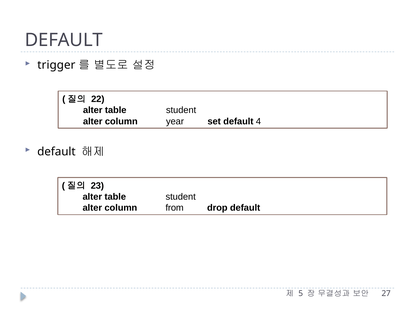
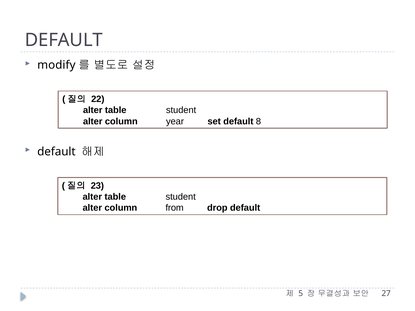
trigger: trigger -> modify (56, 65)
4: 4 -> 8 (258, 121)
